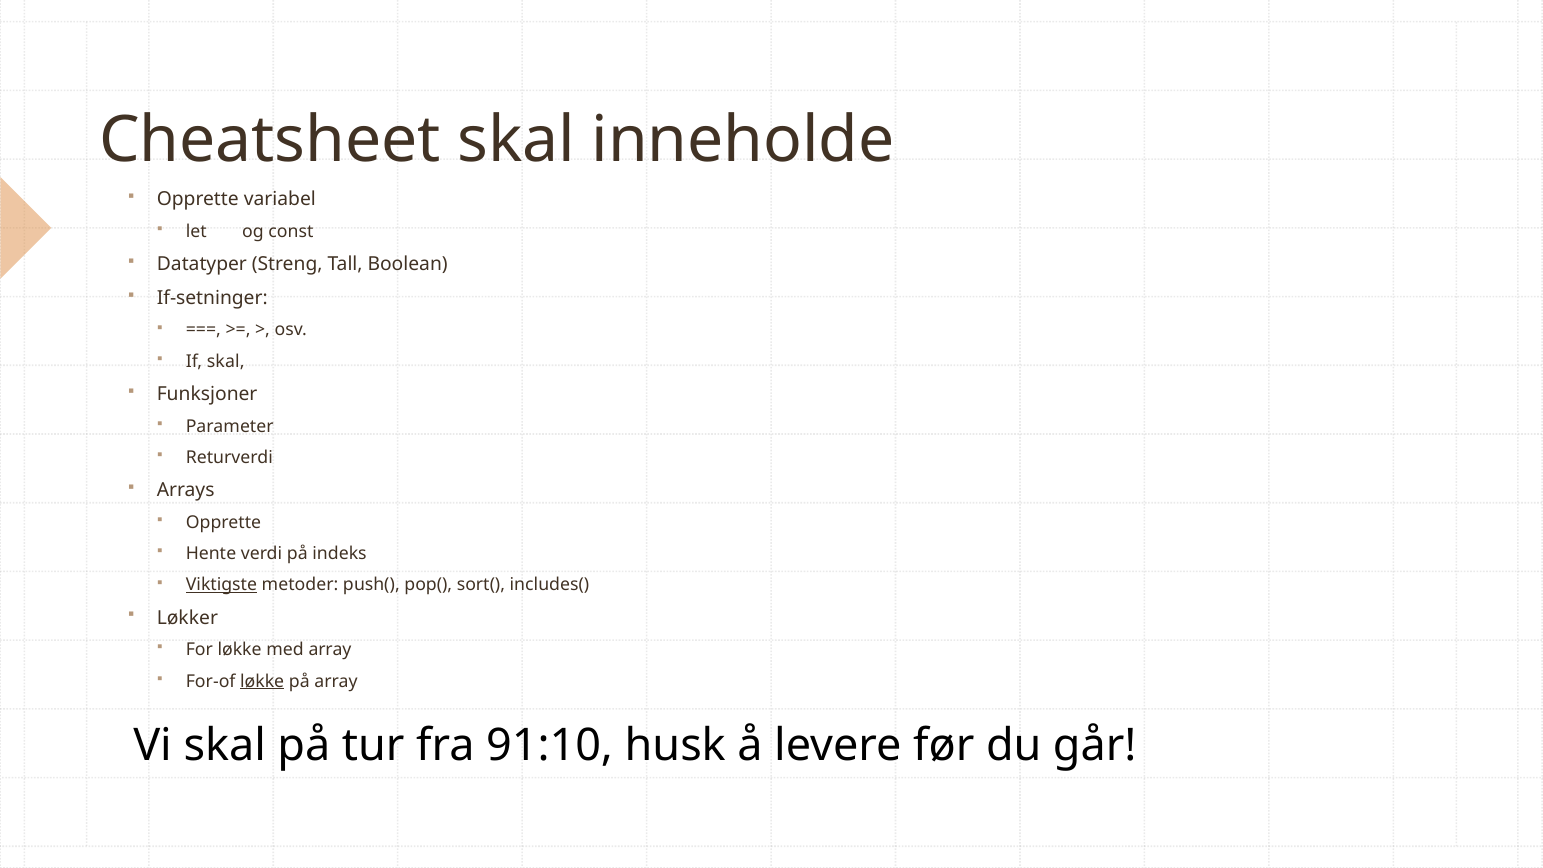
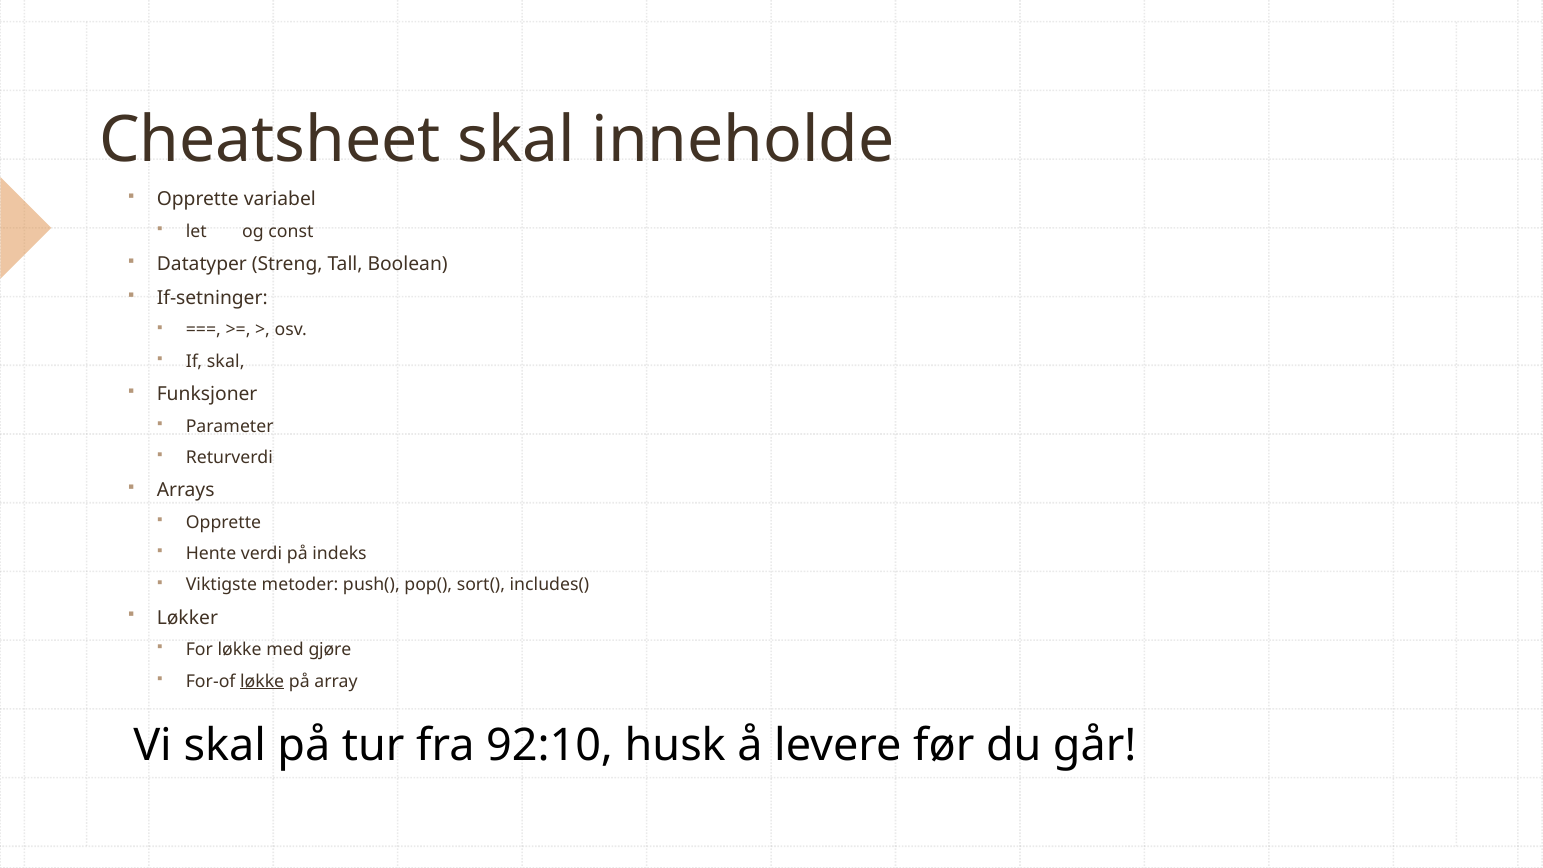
Viktigste underline: present -> none (221, 585)
med array: array -> gjøre (330, 650)
91:10: 91:10 -> 92:10 (550, 746)
